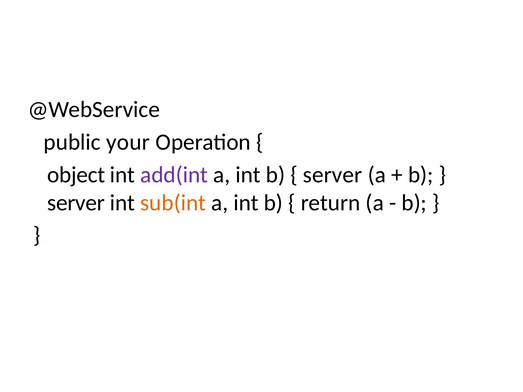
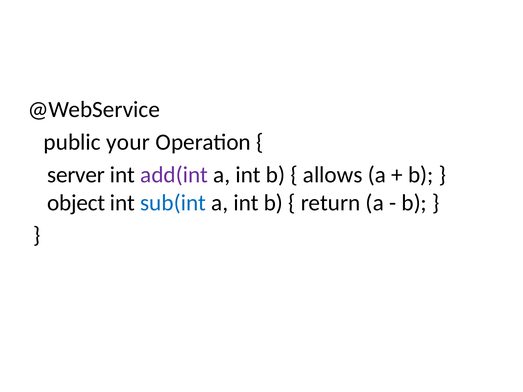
object: object -> server (76, 175)
server: server -> allows (333, 175)
server: server -> object (76, 203)
sub(int colour: orange -> blue (173, 203)
